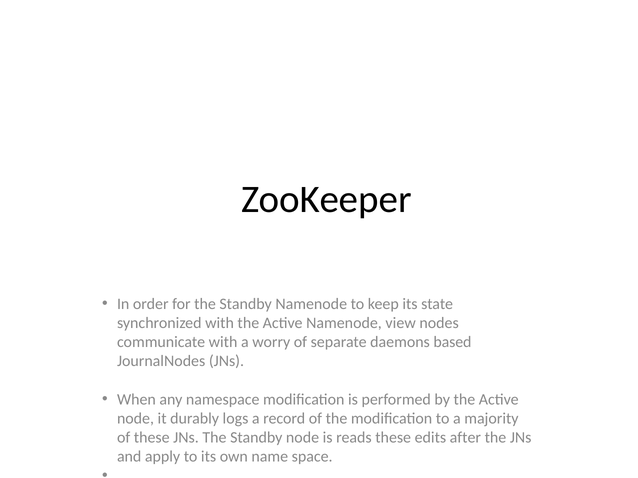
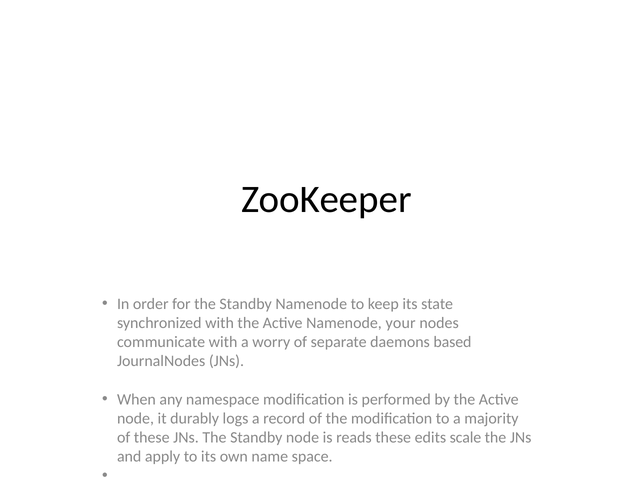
view: view -> your (401, 323)
after: after -> scale (465, 438)
